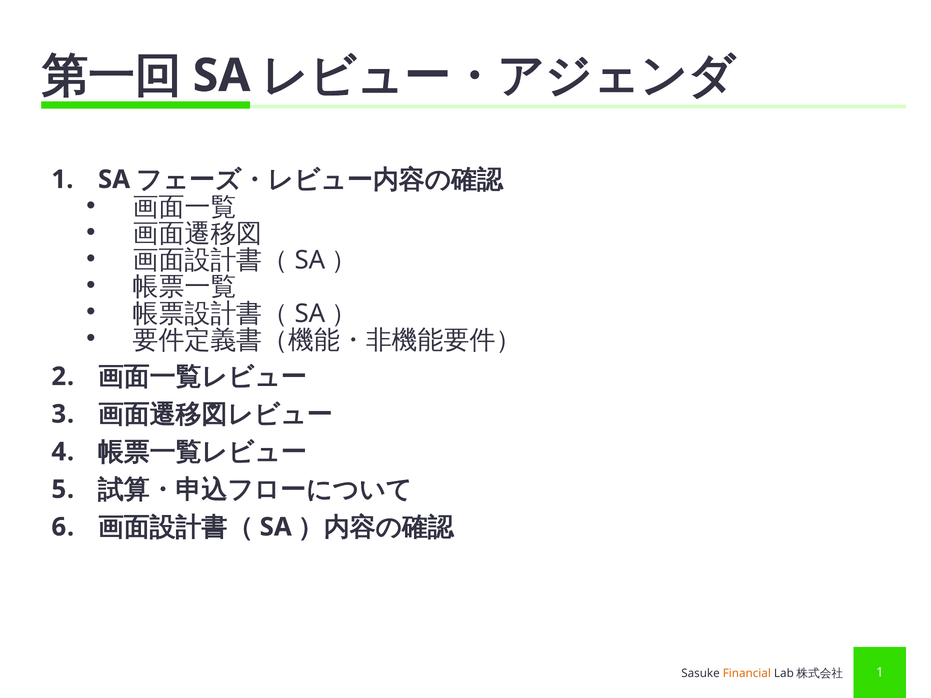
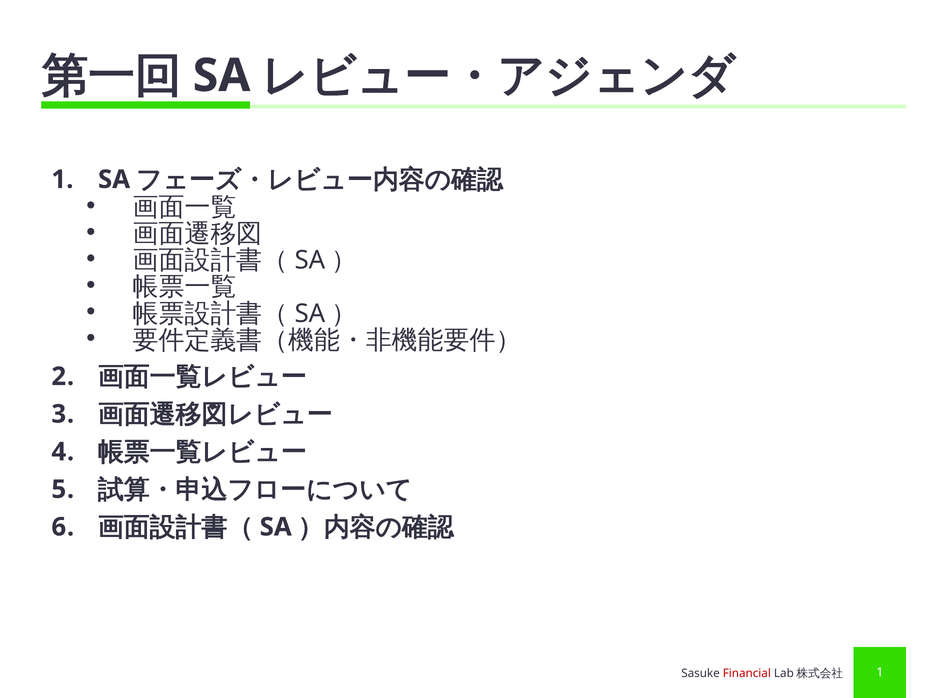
Financial colour: orange -> red (747, 674)
